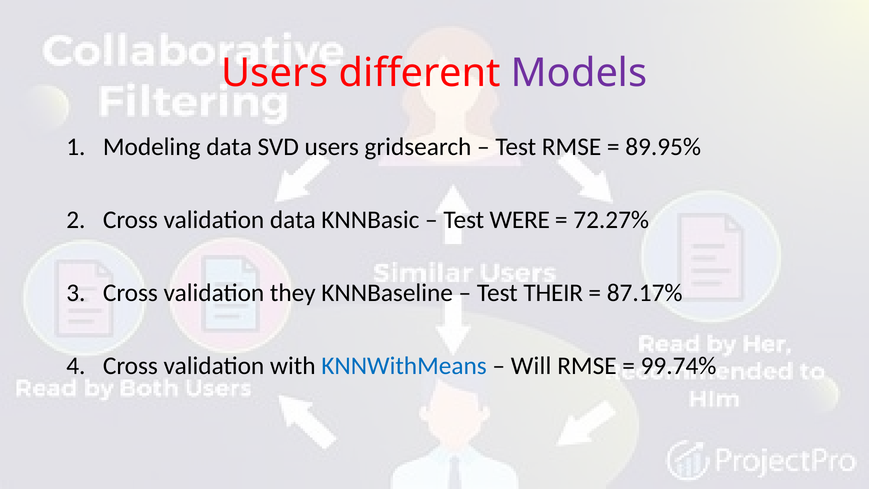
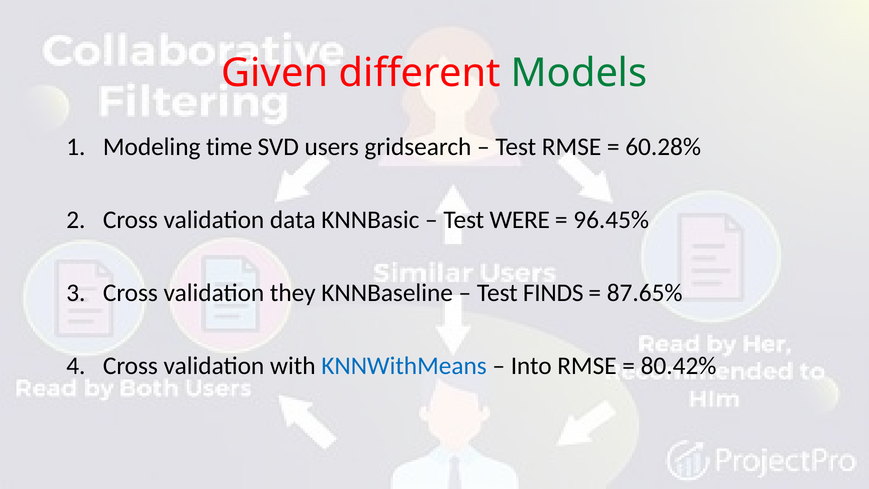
Users: Users -> Given (275, 73)
Models colour: purple -> green (579, 73)
Modeling data: data -> time (229, 147)
89.95%: 89.95% -> 60.28% (663, 147)
72.27%: 72.27% -> 96.45% (611, 220)
THEIR: THEIR -> FINDS (553, 293)
87.17%: 87.17% -> 87.65% (645, 293)
Will: Will -> Into (531, 366)
99.74%: 99.74% -> 80.42% (679, 366)
